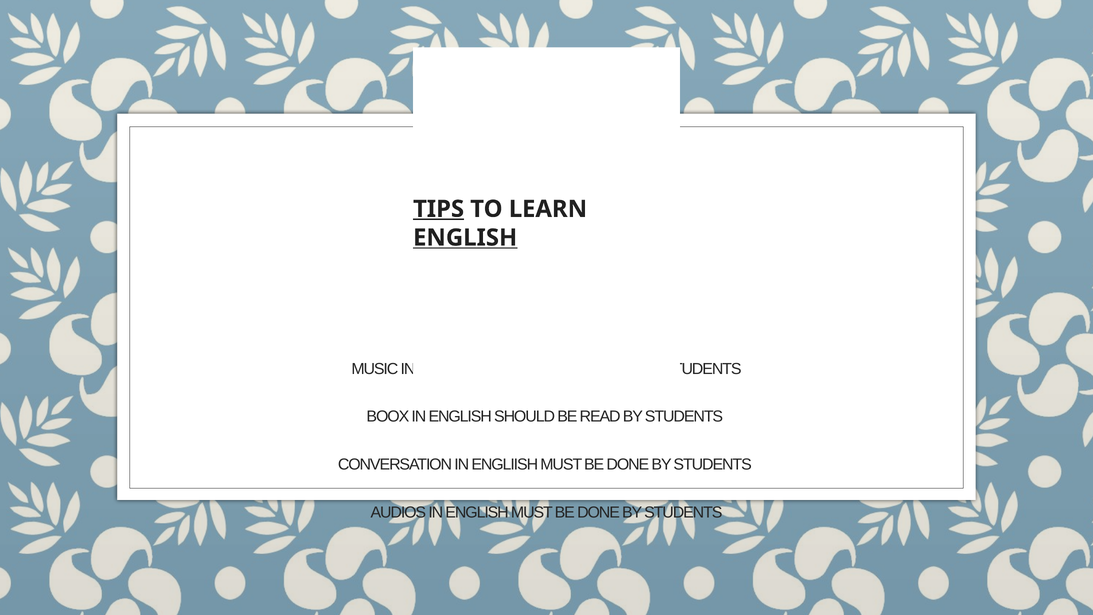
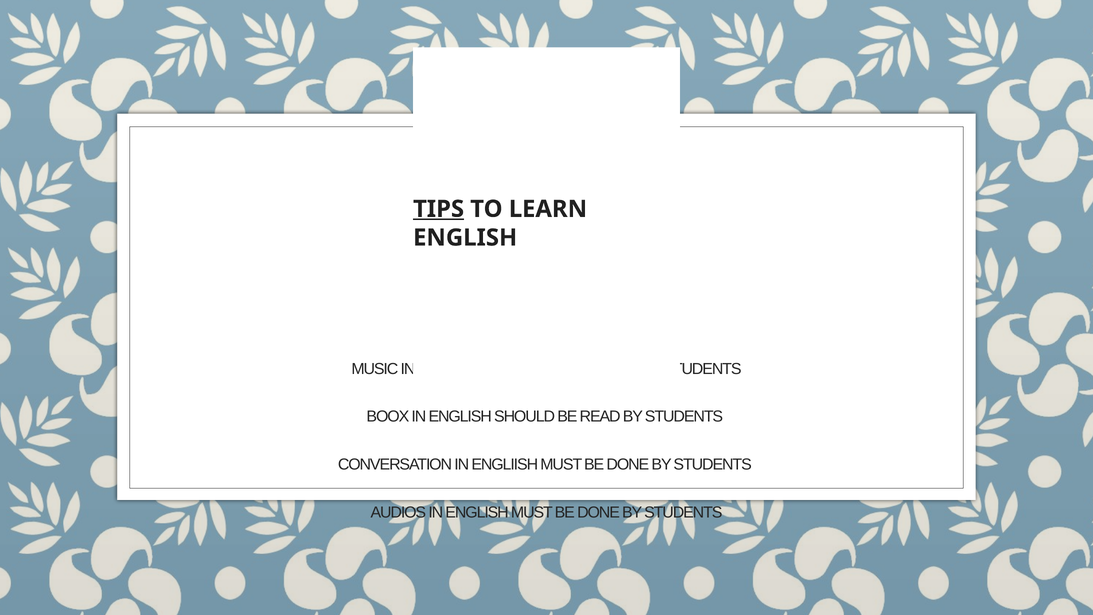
ENGLISH underline: present -> none (465, 238)
